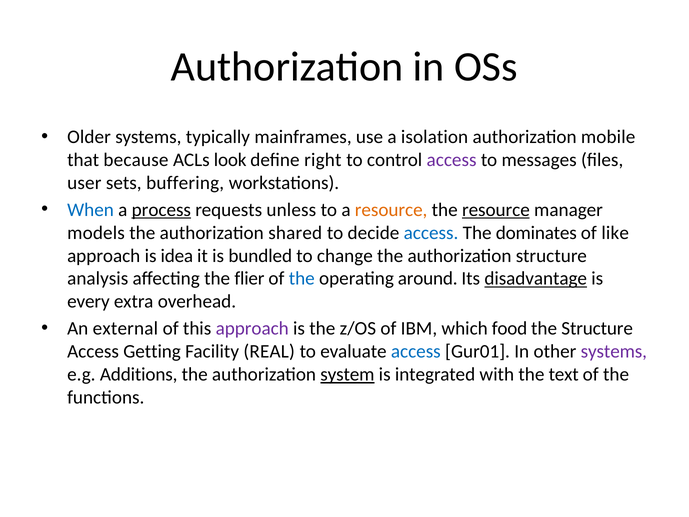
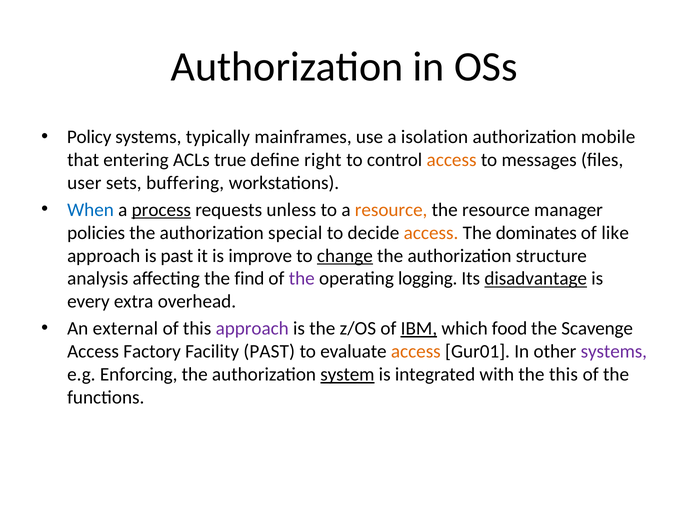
Older: Older -> Policy (89, 137)
because: because -> entering (136, 160)
look: look -> true (230, 160)
access colour: purple -> orange (452, 160)
resource underline: present -> none (496, 210)
models: models -> policies (96, 233)
shared: shared -> special (295, 233)
access colour: blue -> orange (431, 233)
is idea: idea -> past (177, 256)
bundled: bundled -> improve (260, 256)
change underline: none -> present (345, 256)
flier: flier -> find (249, 279)
the colour: blue -> purple (302, 279)
around: around -> logging (428, 279)
IBM underline: none -> present (419, 328)
the Structure: Structure -> Scavenge (597, 328)
Getting: Getting -> Factory (152, 351)
Facility REAL: REAL -> PAST (269, 351)
access colour: blue -> orange (416, 351)
Additions: Additions -> Enforcing (139, 374)
the text: text -> this (563, 374)
